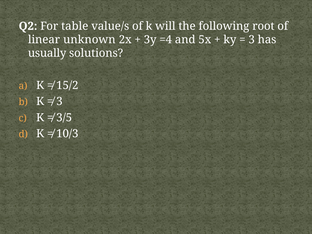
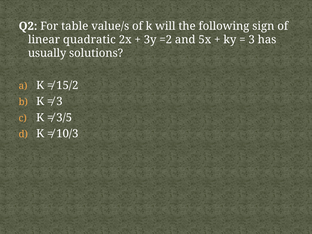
root: root -> sign (263, 26)
unknown: unknown -> quadratic (89, 40)
=4: =4 -> =2 (166, 40)
